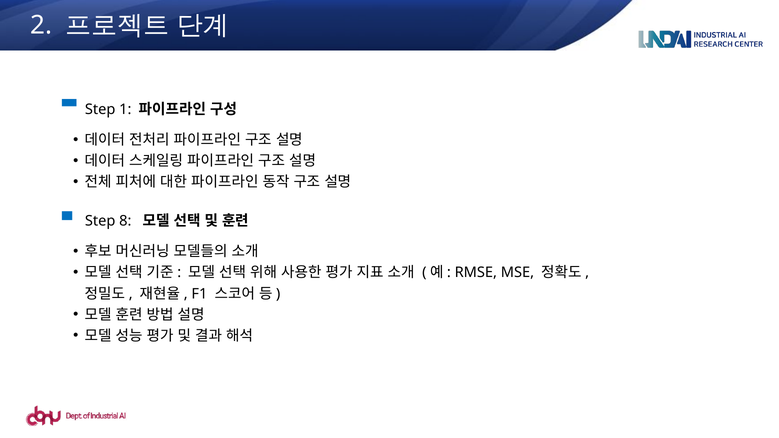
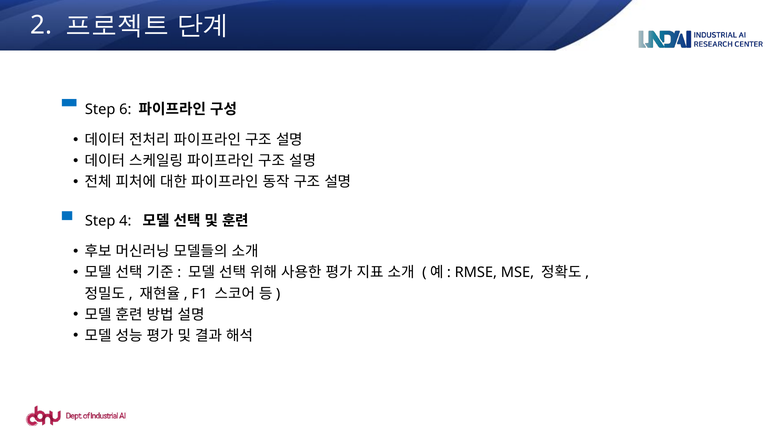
1: 1 -> 6 (125, 109)
8: 8 -> 4 (125, 221)
